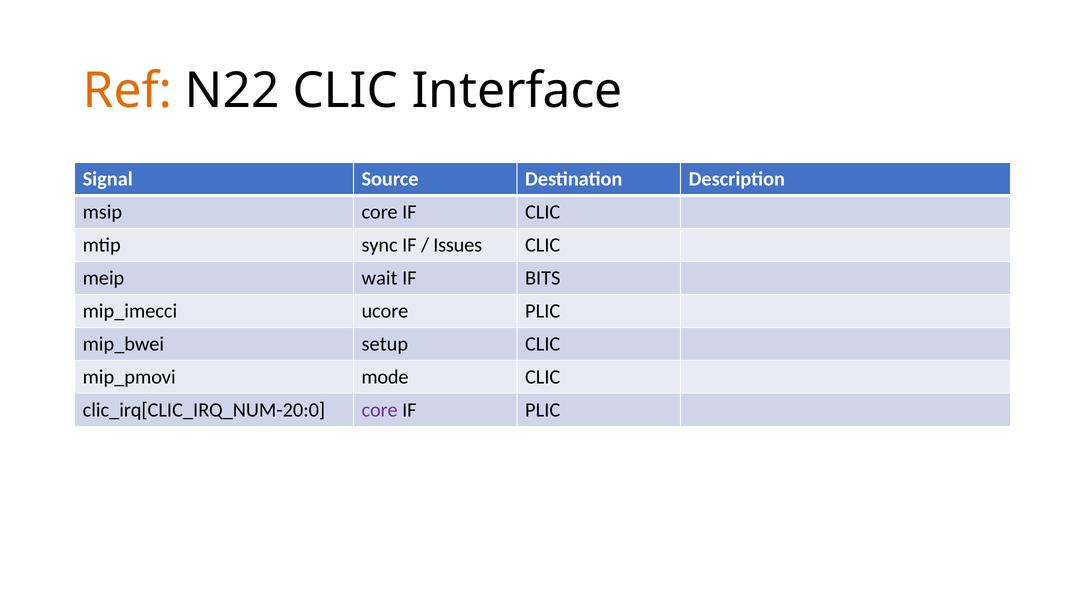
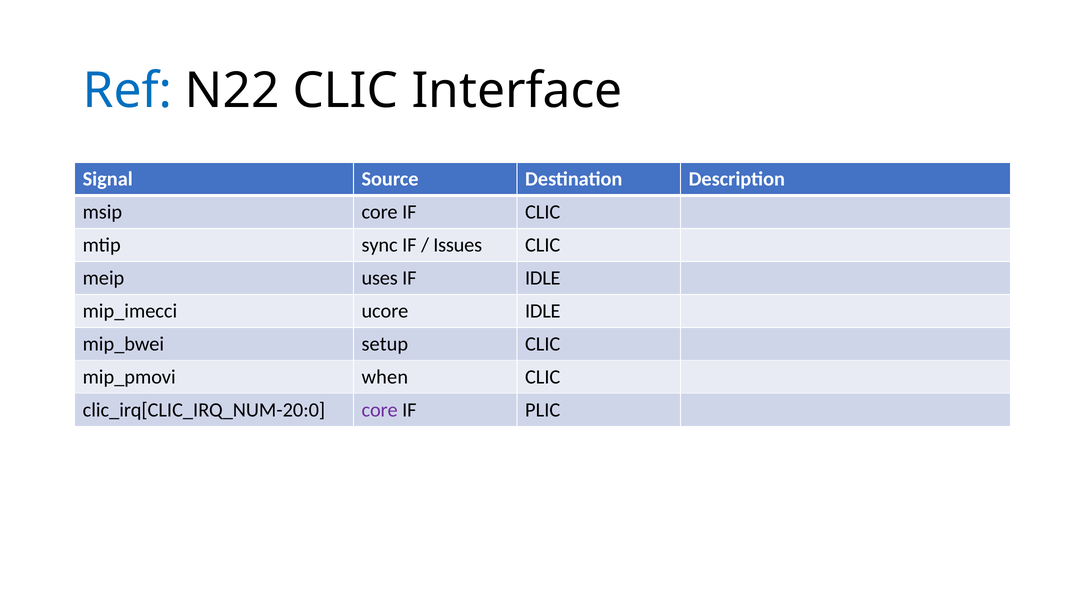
Ref colour: orange -> blue (127, 91)
wait: wait -> uses (380, 278)
IF BITS: BITS -> IDLE (543, 278)
ucore PLIC: PLIC -> IDLE (543, 311)
mode: mode -> when (385, 377)
